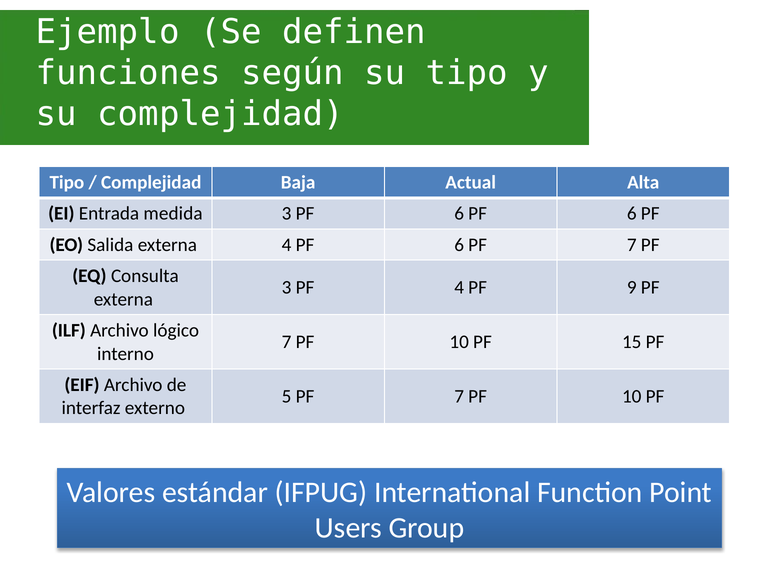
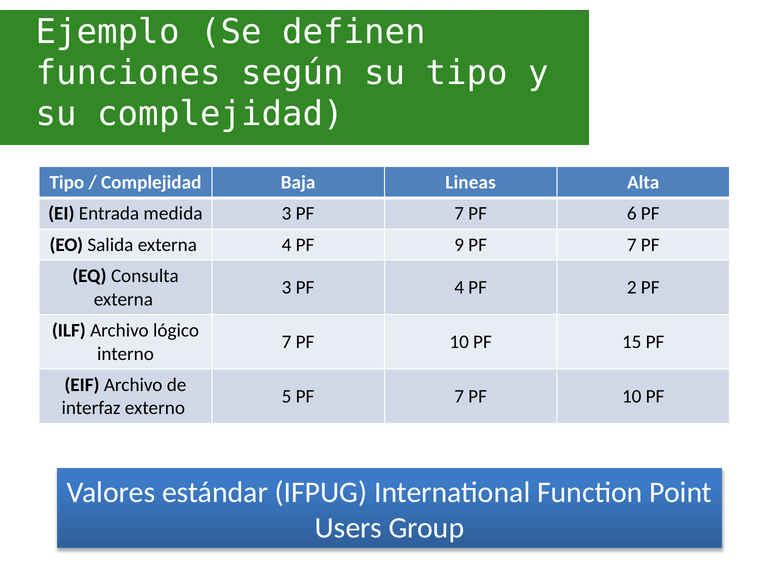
Actual: Actual -> Lineas (471, 183)
3 PF 6: 6 -> 7 (459, 214)
4 PF 6: 6 -> 9 (459, 245)
9: 9 -> 2 (632, 288)
